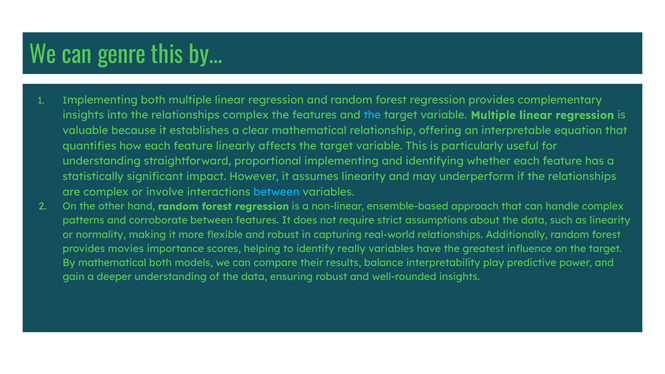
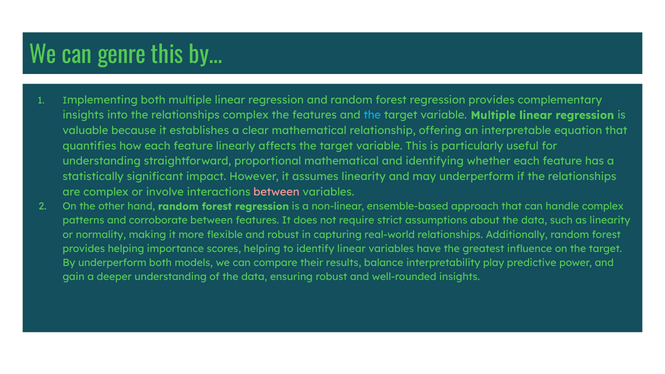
proportional implementing: implementing -> mathematical (342, 161)
between colour: light blue -> pink (277, 192)
provides movies: movies -> helping (126, 249)
identify really: really -> linear (351, 249)
By mathematical: mathematical -> underperform (112, 263)
